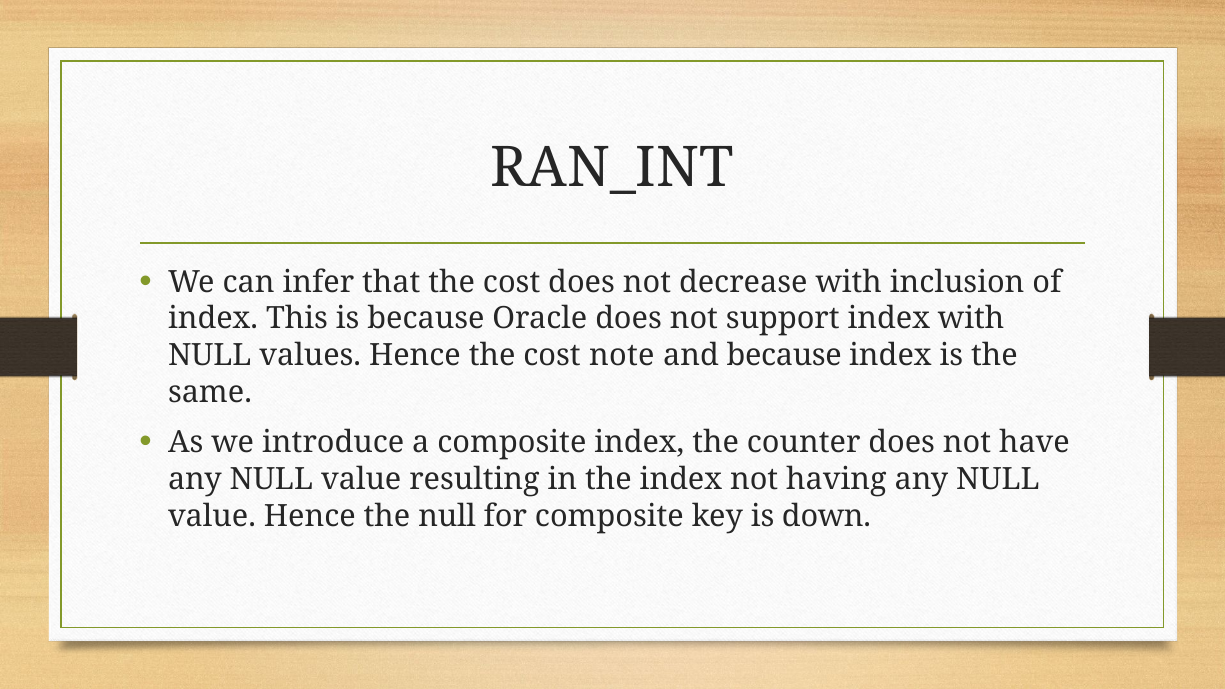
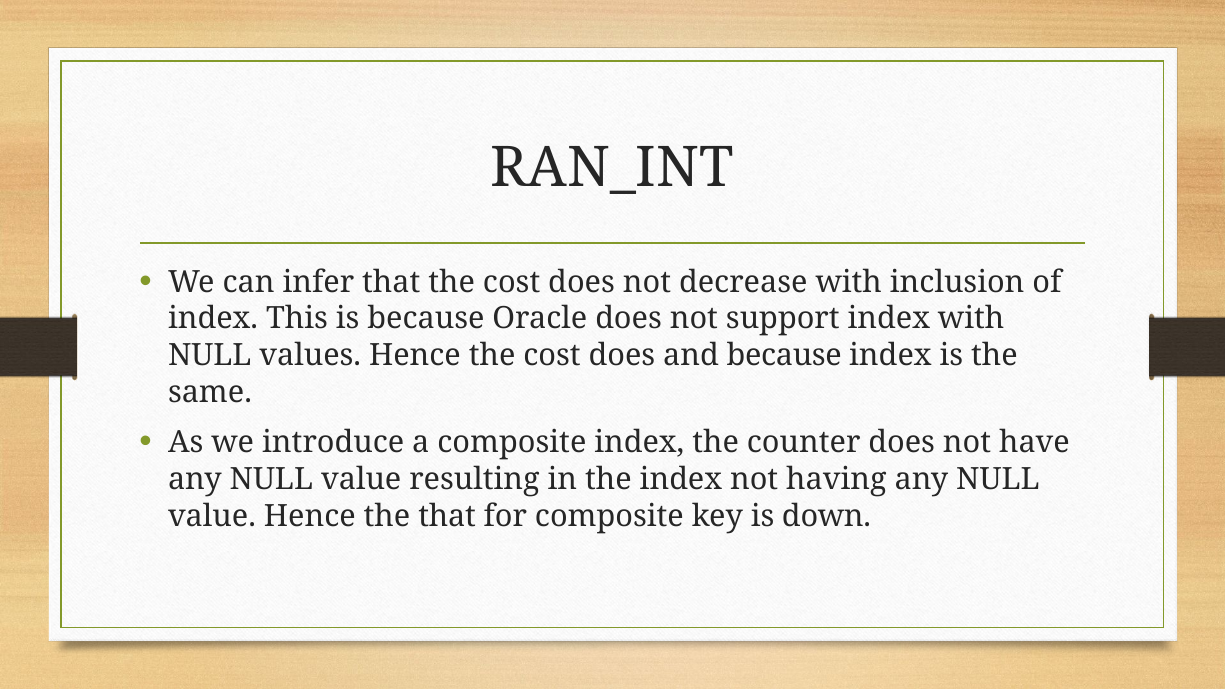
Hence the cost note: note -> does (622, 356)
the null: null -> that (447, 516)
